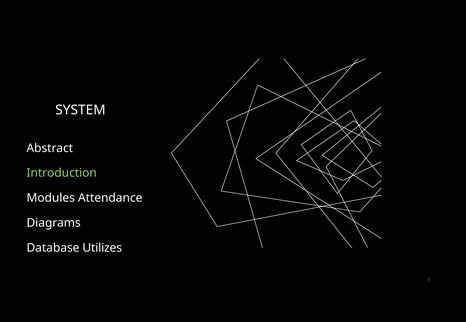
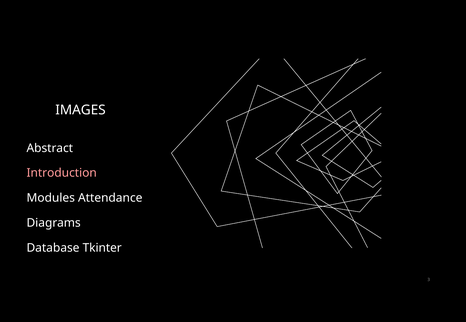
SYSTEM: SYSTEM -> IMAGES (80, 110)
Introduction colour: light green -> pink (62, 173)
Utilizes: Utilizes -> Tkinter (102, 248)
